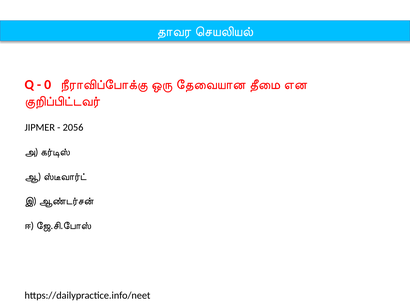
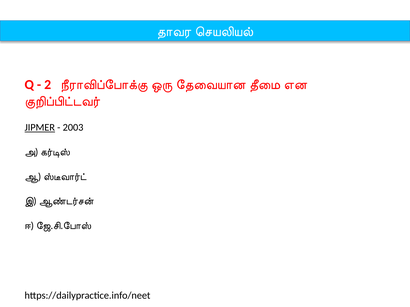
0: 0 -> 2 (48, 85)
JIPMER underline: none -> present (40, 128)
2056: 2056 -> 2003 (73, 128)
